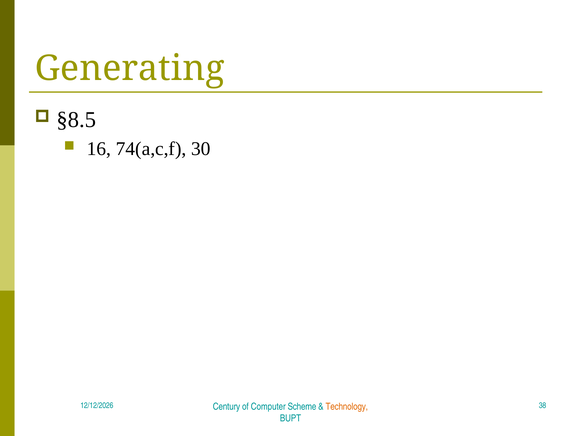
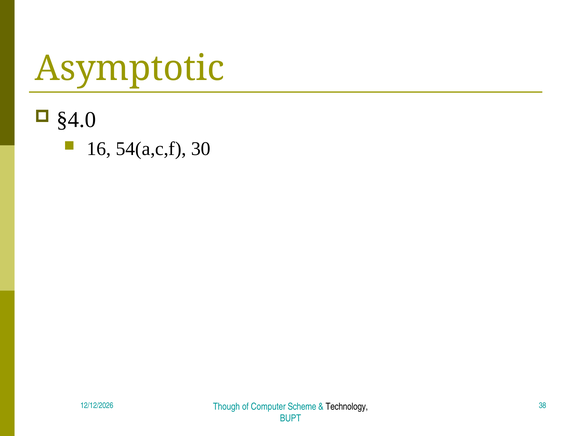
Generating: Generating -> Asymptotic (130, 68)
§8.5: §8.5 -> §4.0 (76, 120)
74(a,c,f: 74(a,c,f -> 54(a,c,f (151, 149)
Century: Century -> Though (226, 406)
Technology colour: orange -> black (347, 406)
